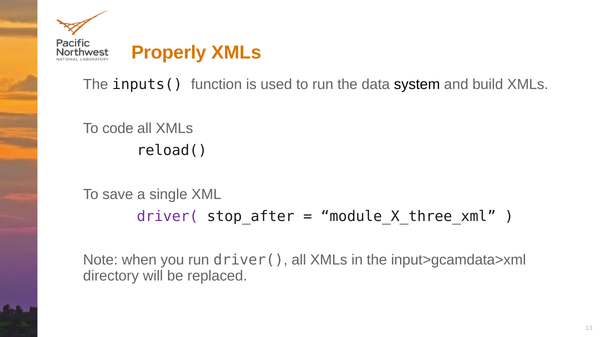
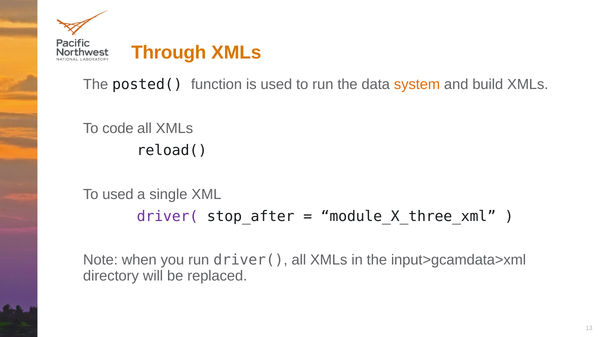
Properly: Properly -> Through (169, 53)
inputs(: inputs( -> posted( (147, 85)
system colour: black -> orange (417, 85)
To save: save -> used (118, 195)
